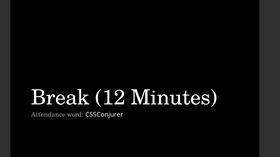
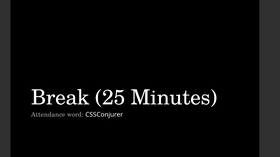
12: 12 -> 25 (110, 98)
